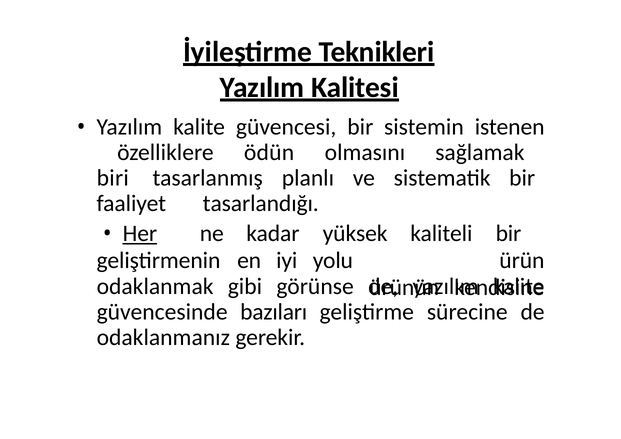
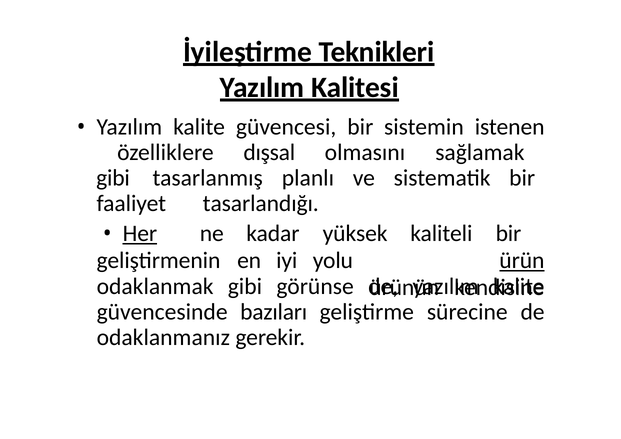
ödün: ödün -> dışsal (269, 153)
biri: biri -> gibi (113, 178)
ürün underline: none -> present (522, 261)
